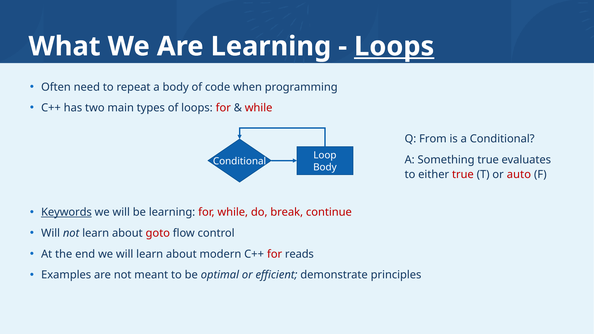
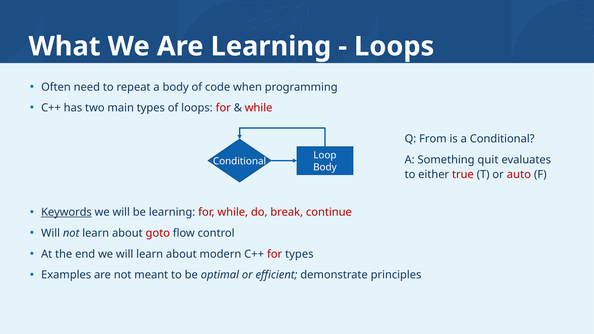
Loops underline: present -> none (394, 46)
Something true: true -> quit (488, 160)
for reads: reads -> types (299, 254)
